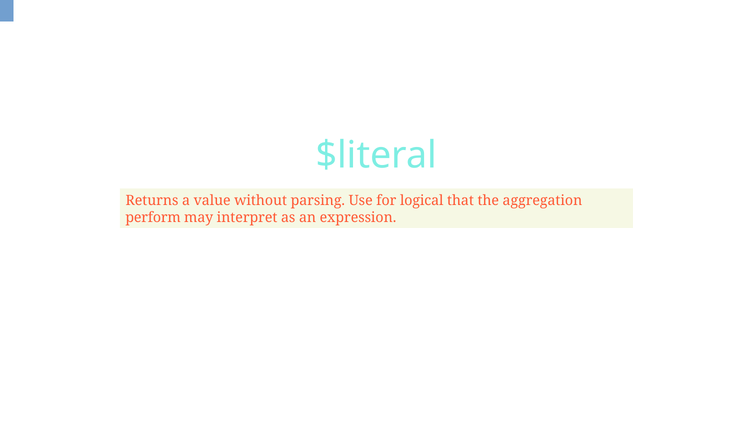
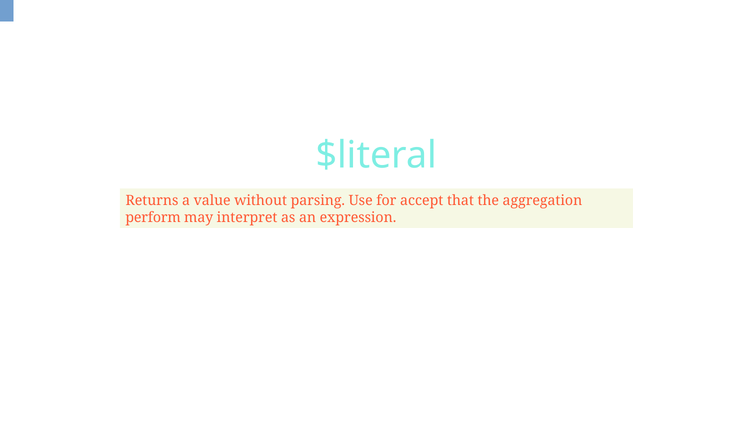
logical: logical -> accept (422, 200)
